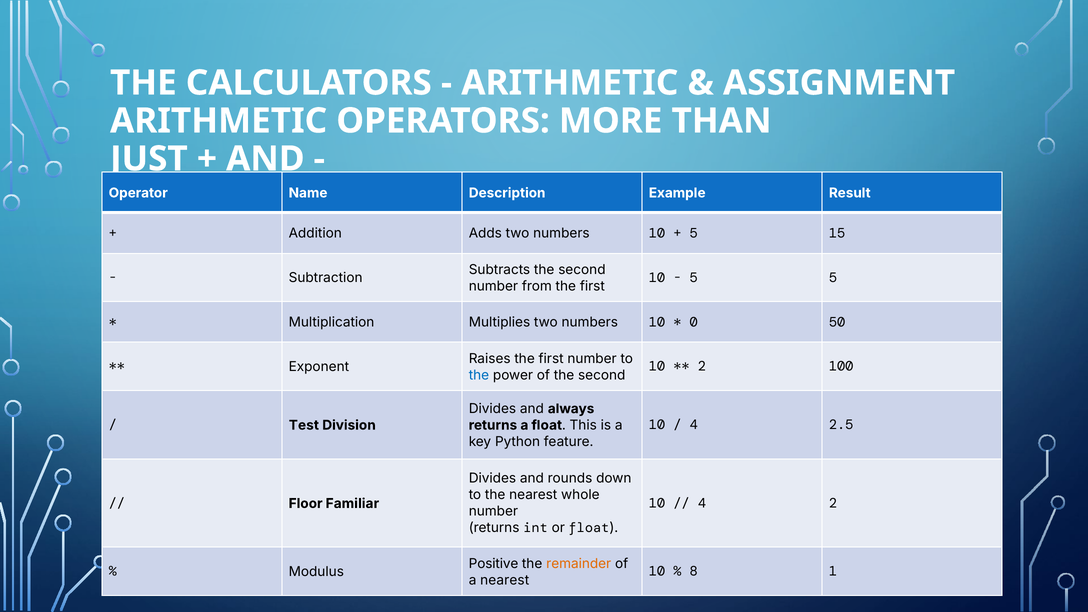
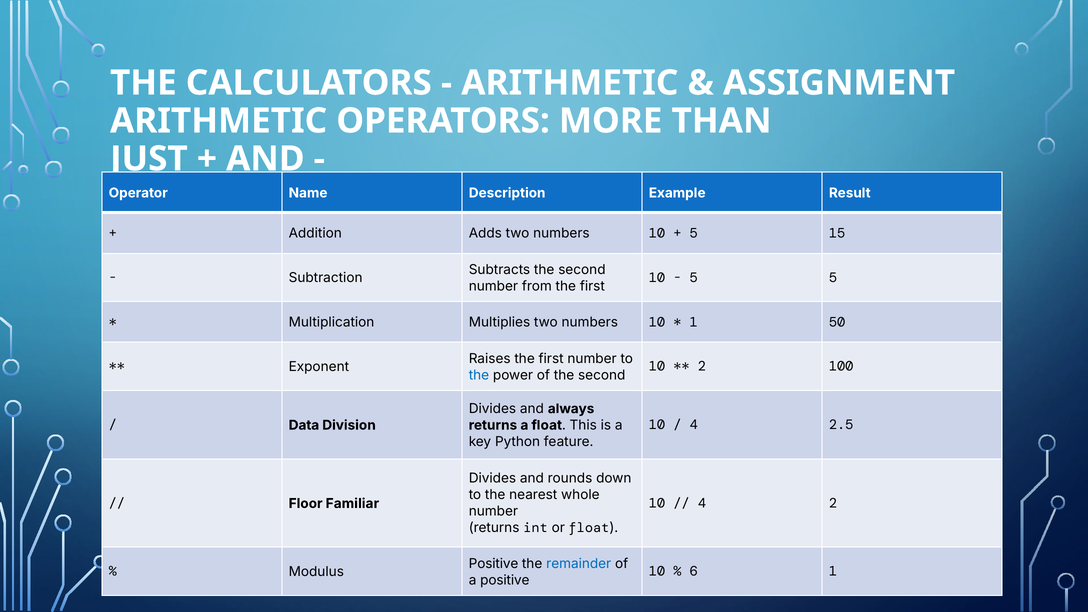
0: 0 -> 1 (694, 322)
Test: Test -> Data (304, 425)
remainder colour: orange -> blue (579, 564)
8: 8 -> 6 (694, 571)
a nearest: nearest -> positive (505, 580)
